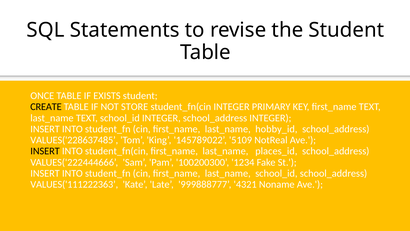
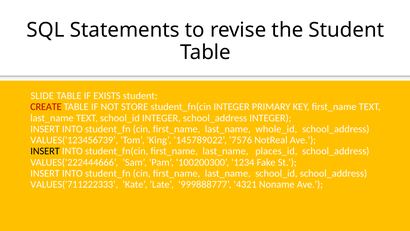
ONCE: ONCE -> SLIDE (42, 96)
CREATE colour: black -> red (46, 107)
hobby_id: hobby_id -> whole_id (276, 129)
VALUES('228637485: VALUES('228637485 -> VALUES('123456739 (74, 140)
5109: 5109 -> 7576 (241, 140)
VALUES('111222363: VALUES('111222363 -> VALUES('711222333 (74, 184)
